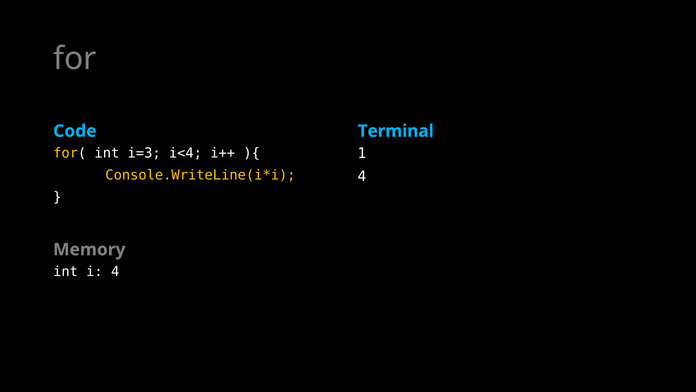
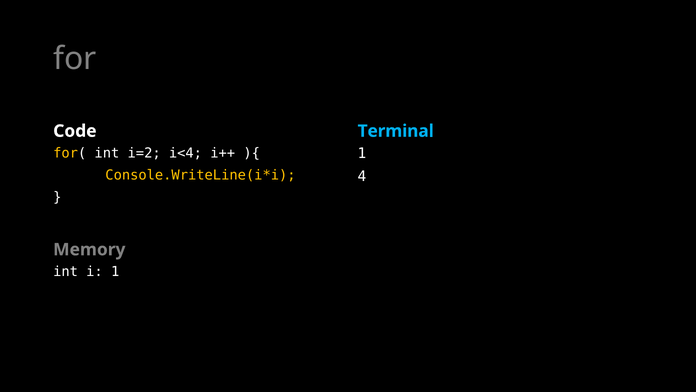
Code colour: light blue -> white (75, 131)
i=3: i=3 -> i=2 (144, 153)
i 4: 4 -> 1 (115, 271)
